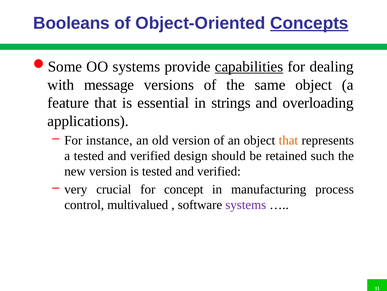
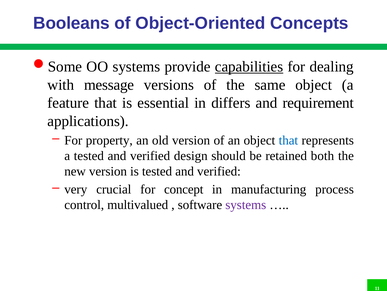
Concepts underline: present -> none (309, 23)
strings: strings -> differs (231, 103)
overloading: overloading -> requirement (318, 103)
instance: instance -> property (109, 140)
that colour: orange -> blue (288, 140)
such: such -> both (322, 155)
